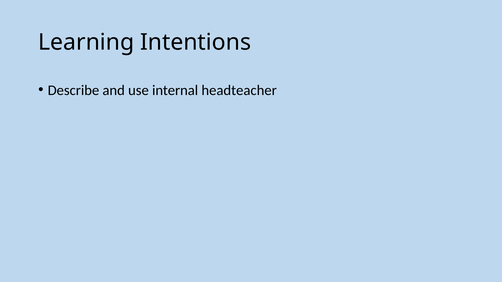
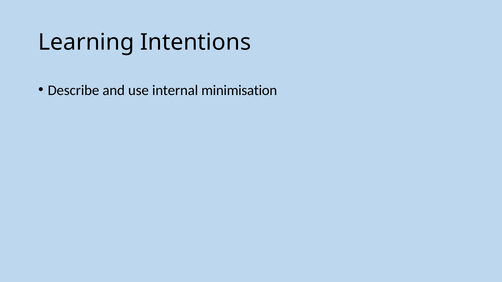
headteacher: headteacher -> minimisation (239, 90)
